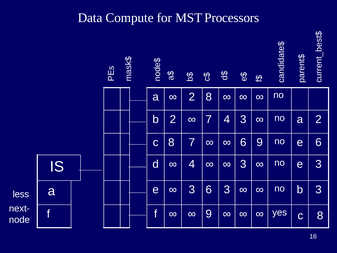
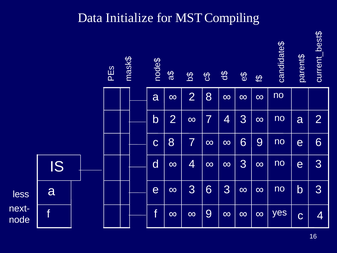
Compute: Compute -> Initialize (130, 18)
Processors: Processors -> Compiling (232, 18)
c 8: 8 -> 4 (320, 215)
